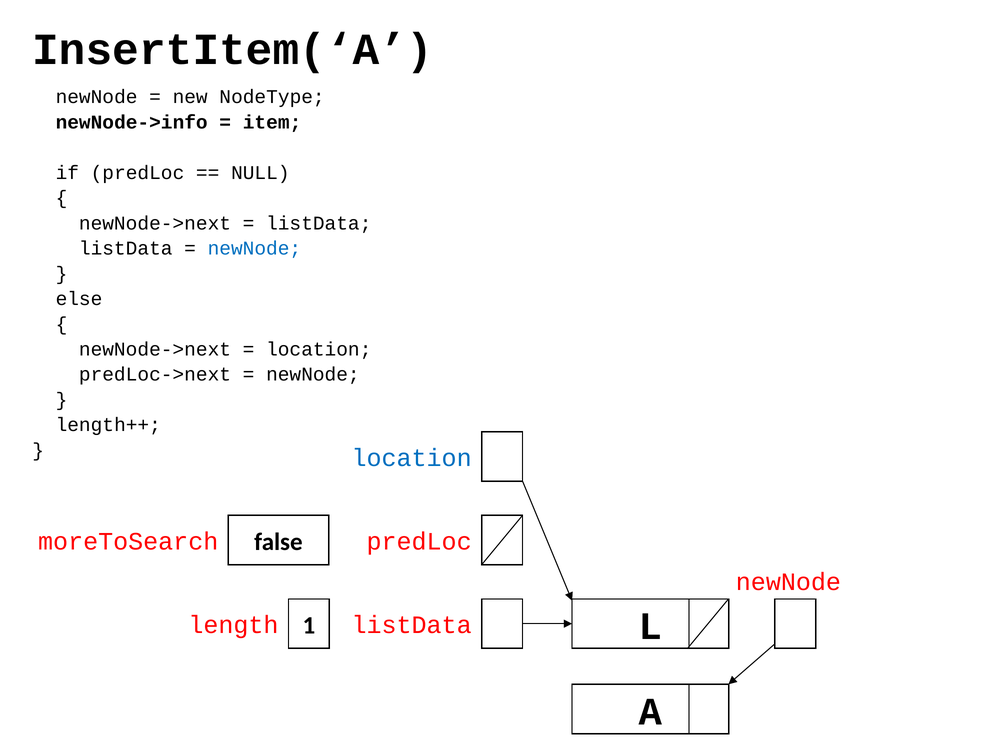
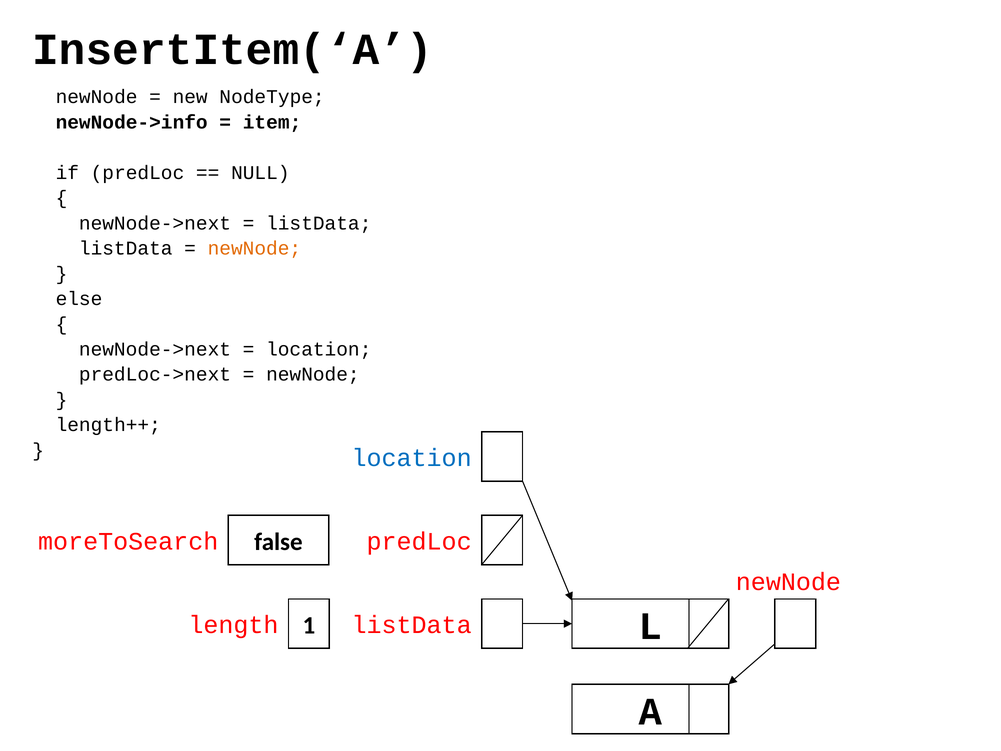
newNode colour: blue -> orange (254, 248)
